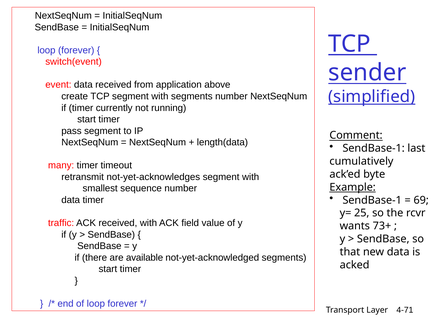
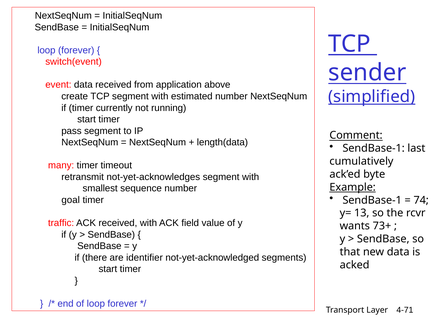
with segments: segments -> estimated (192, 96)
69: 69 -> 74 (421, 200)
data: data -> goal (71, 200)
25: 25 -> 13 (362, 213)
available: available -> identifier (144, 258)
